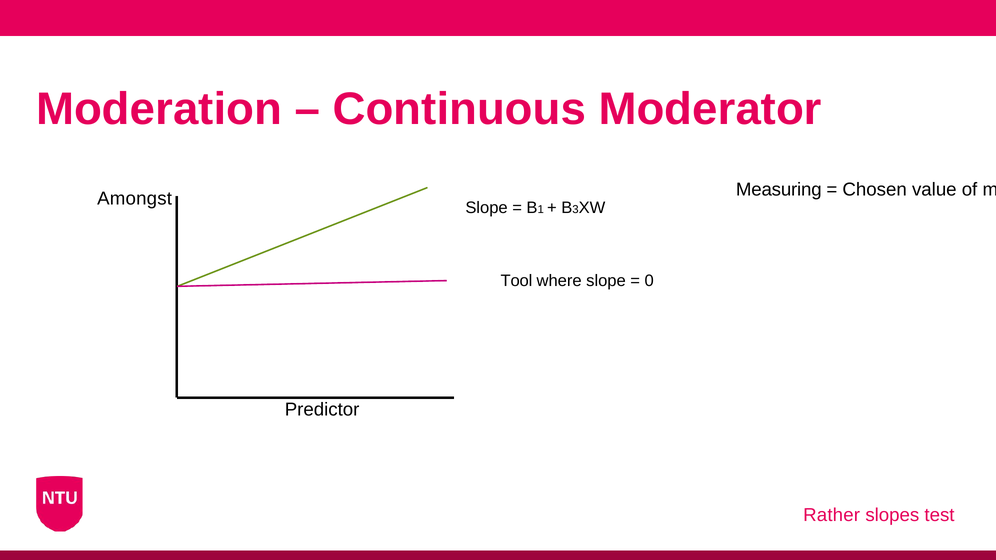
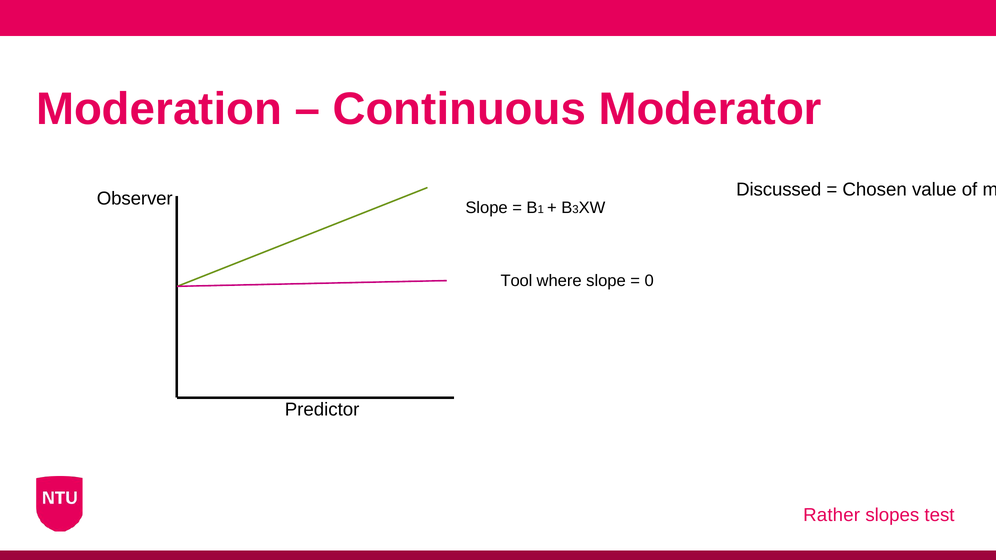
Measuring: Measuring -> Discussed (779, 190)
Amongst: Amongst -> Observer (135, 199)
